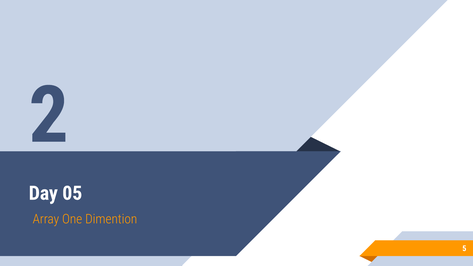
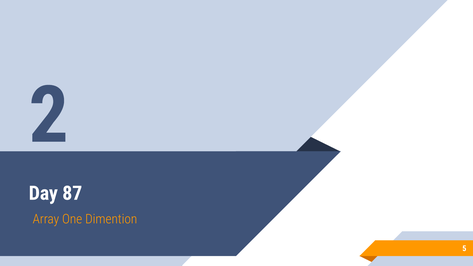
05: 05 -> 87 (72, 193)
